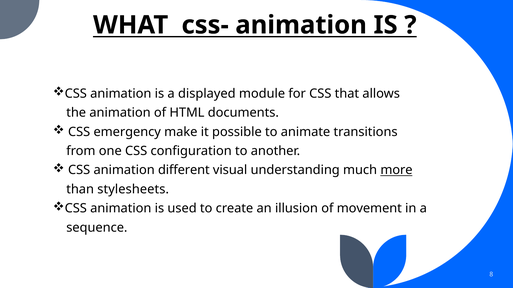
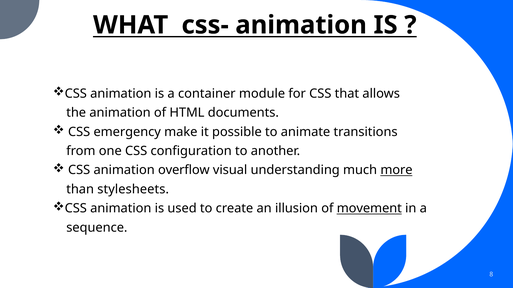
displayed: displayed -> container (207, 94)
different: different -> overflow (184, 170)
movement underline: none -> present (369, 209)
